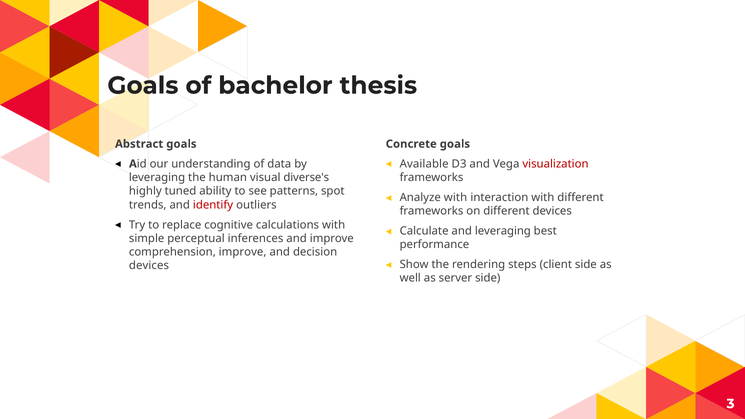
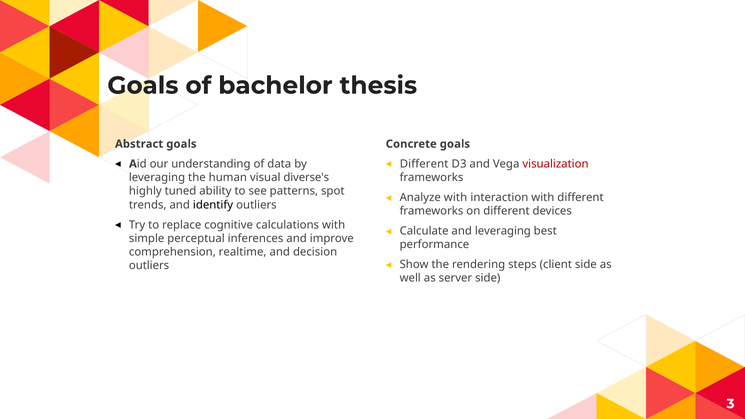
Available: Available -> Different (424, 164)
identify colour: red -> black (213, 205)
comprehension improve: improve -> realtime (243, 252)
devices: devices -> outliers (149, 266)
